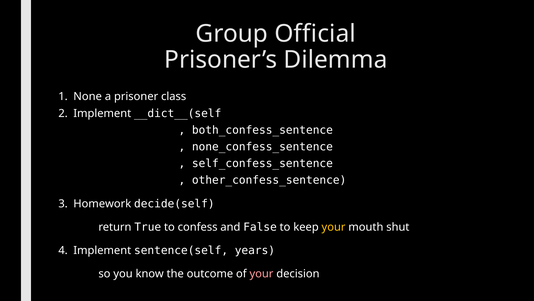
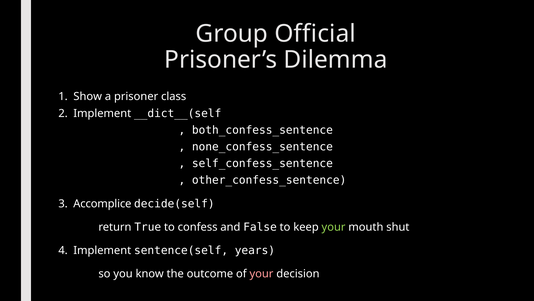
None: None -> Show (88, 96)
Homework: Homework -> Accomplice (102, 203)
your colour: yellow -> light green (334, 227)
